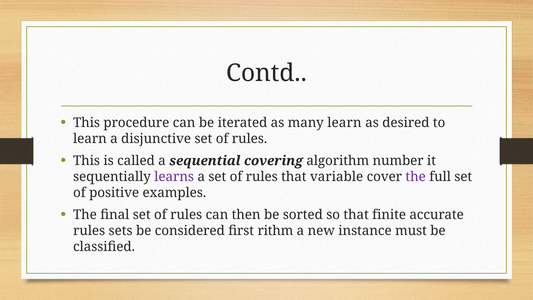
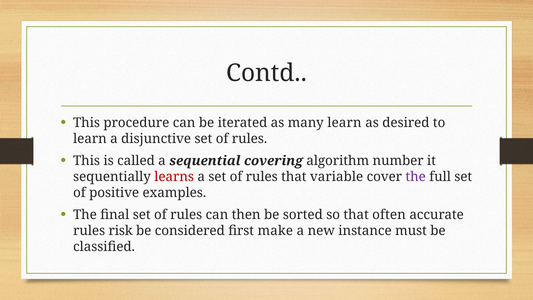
learns colour: purple -> red (174, 177)
finite: finite -> often (389, 215)
sets: sets -> risk (121, 231)
rithm: rithm -> make (275, 231)
